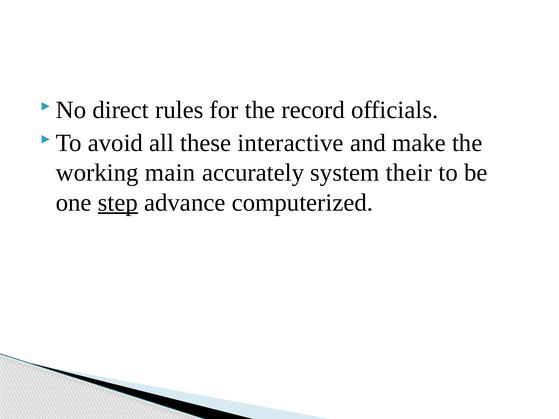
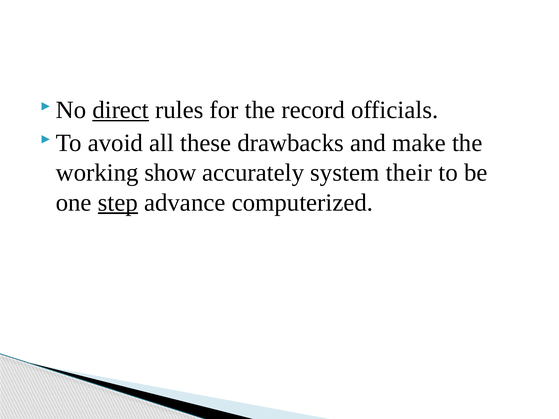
direct underline: none -> present (121, 110)
interactive: interactive -> drawbacks (291, 143)
main: main -> show (170, 173)
